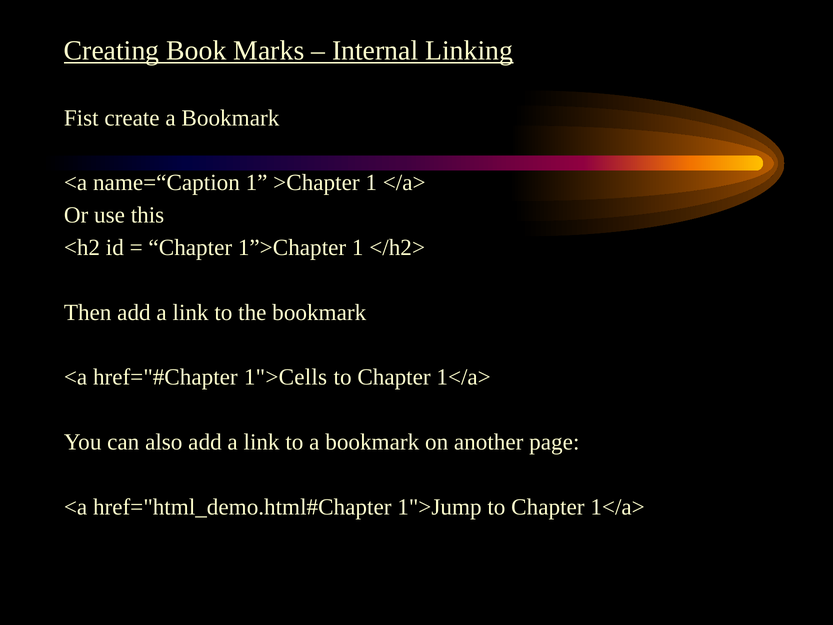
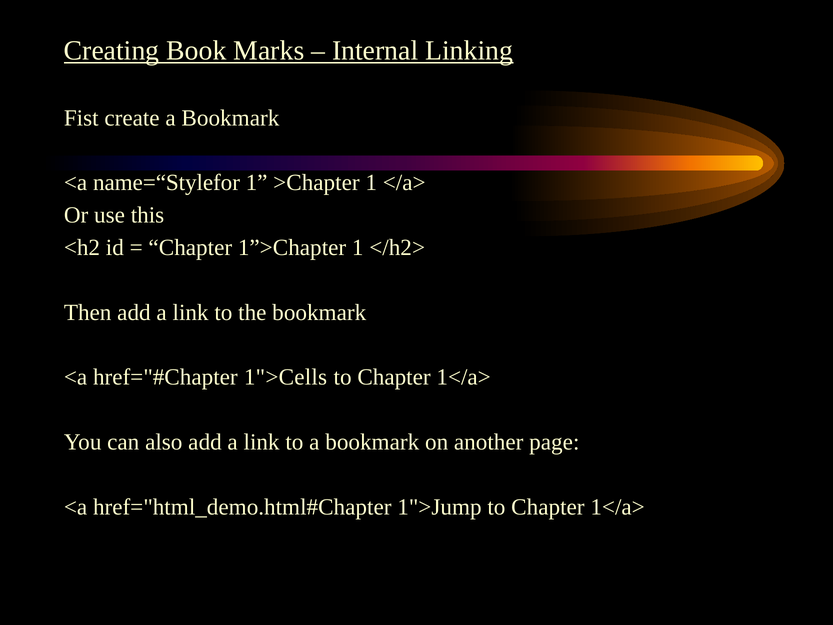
name=“Caption: name=“Caption -> name=“Stylefor (166, 183)
